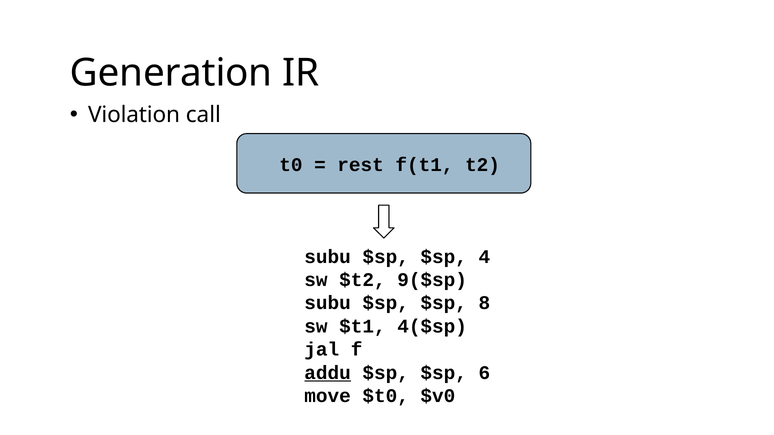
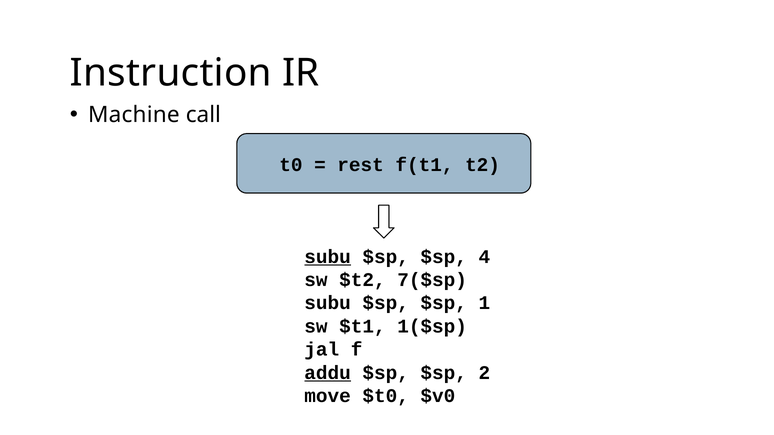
Generation: Generation -> Instruction (171, 73)
Violation: Violation -> Machine (134, 115)
subu underline: none -> present (328, 257)
9($sp: 9($sp -> 7($sp (432, 280)
8: 8 -> 1 (484, 303)
4($sp: 4($sp -> 1($sp (432, 327)
6: 6 -> 2 (484, 373)
